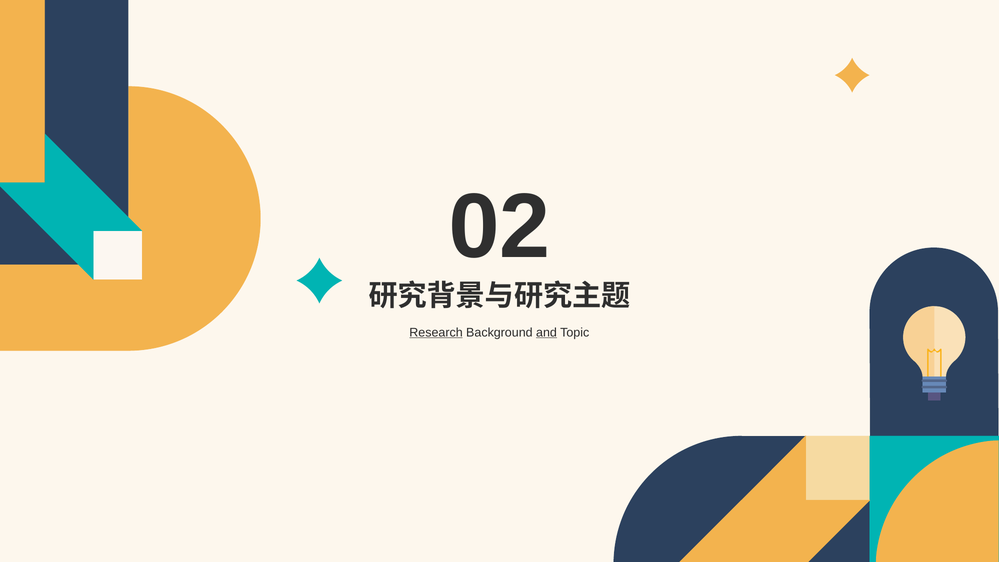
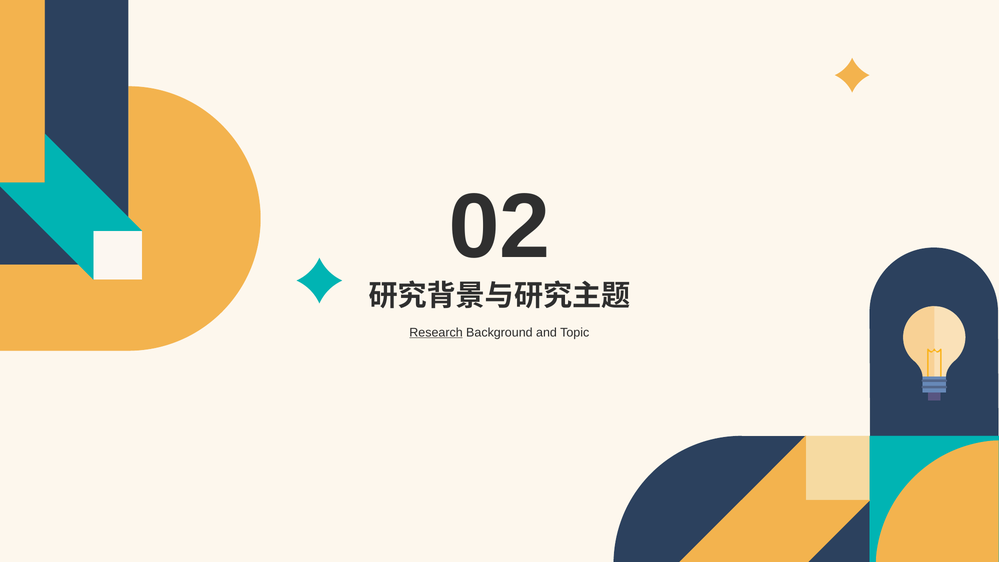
and underline: present -> none (547, 332)
